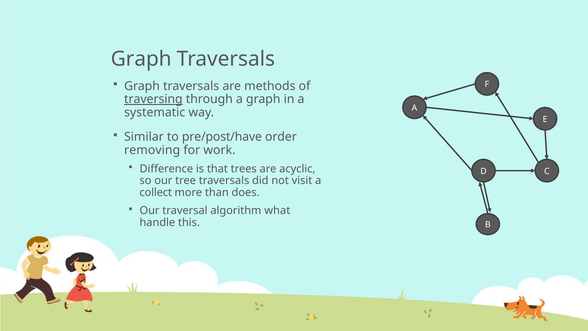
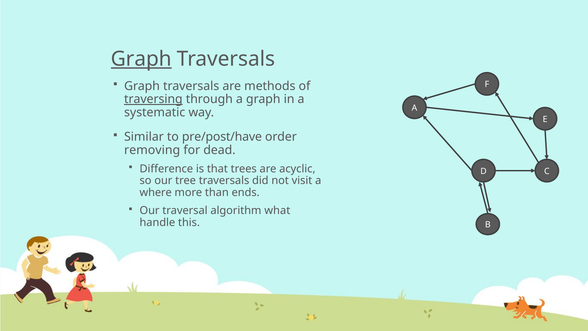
Graph underline: none -> present (141, 59)
work: work -> dead (219, 150)
collect: collect -> where (156, 192)
does: does -> ends (246, 192)
